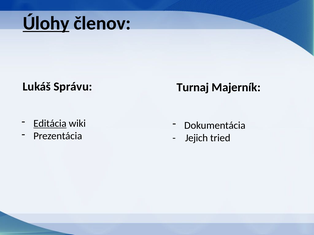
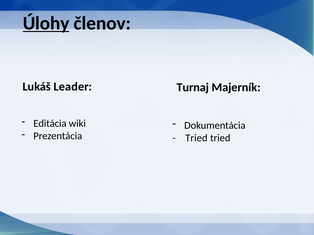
Správu: Správu -> Leader (73, 87)
Editácia underline: present -> none (50, 124)
Jejich: Jejich -> Tried (196, 138)
